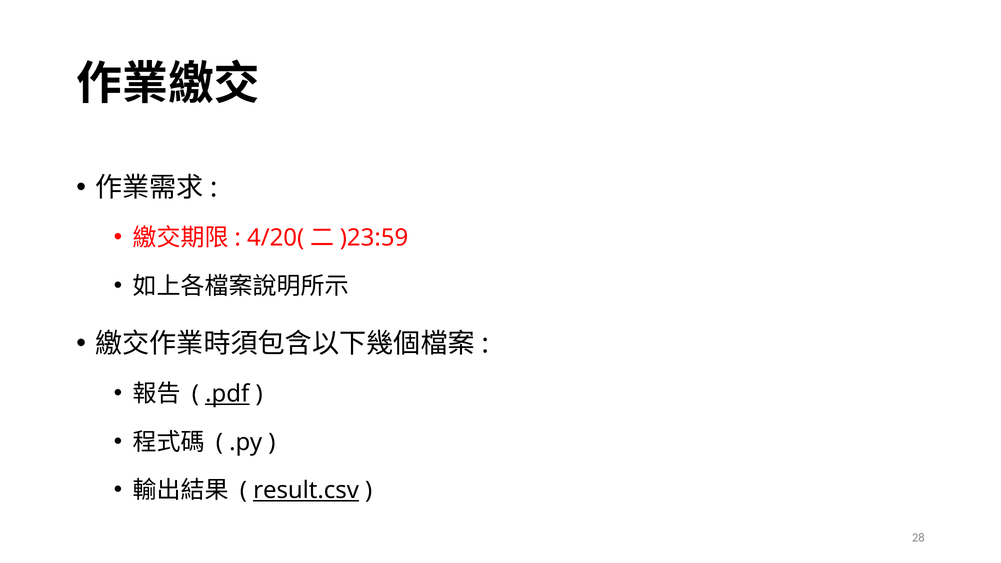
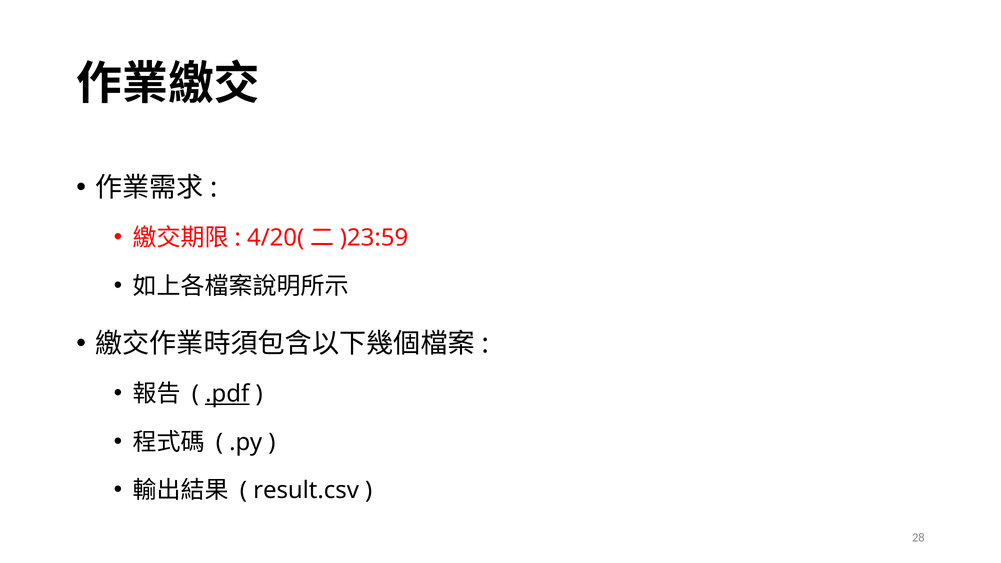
result.csv underline: present -> none (306, 491)
